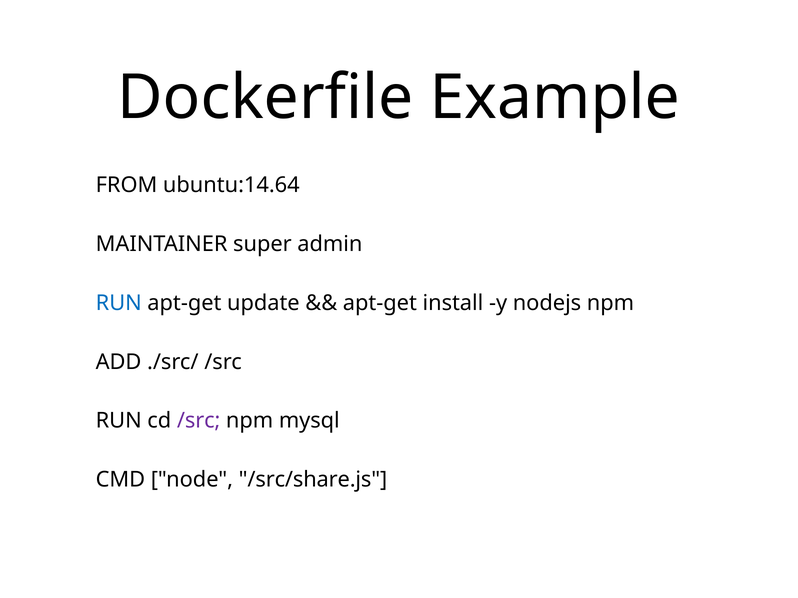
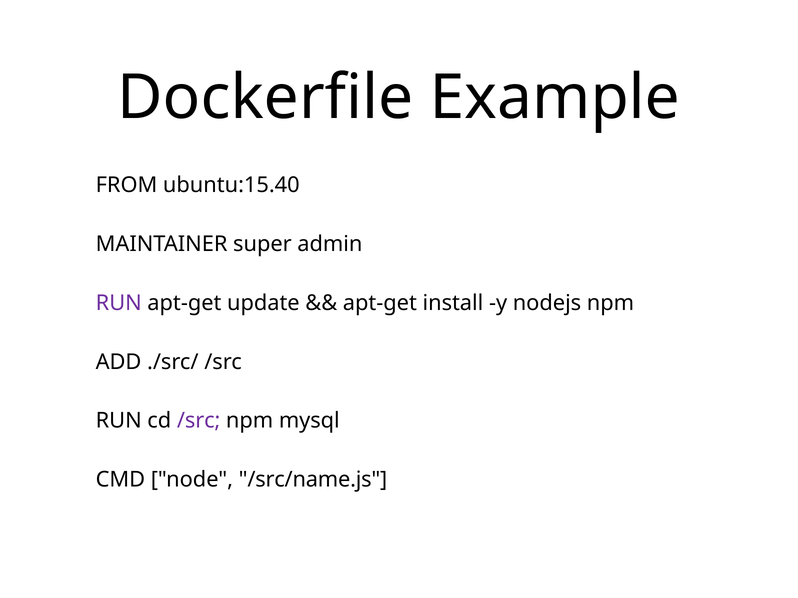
ubuntu:14.64: ubuntu:14.64 -> ubuntu:15.40 (231, 185)
RUN colour: blue -> purple (119, 303)
/src/share.js: /src/share.js -> /src/name.js (313, 480)
